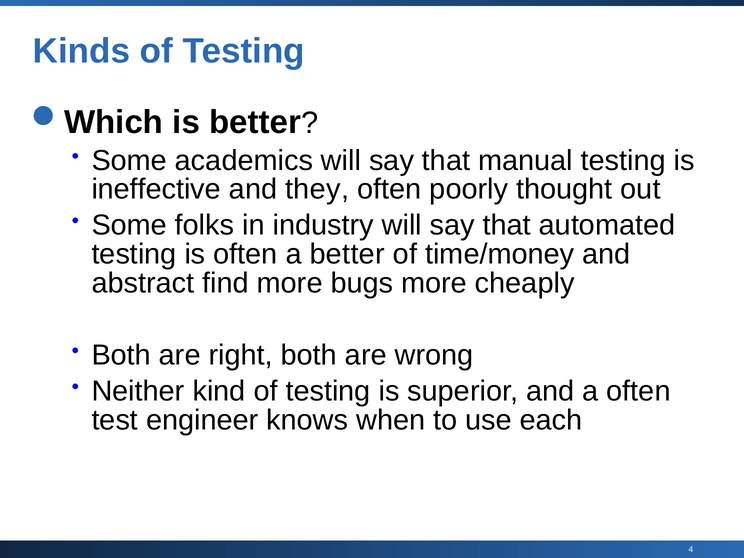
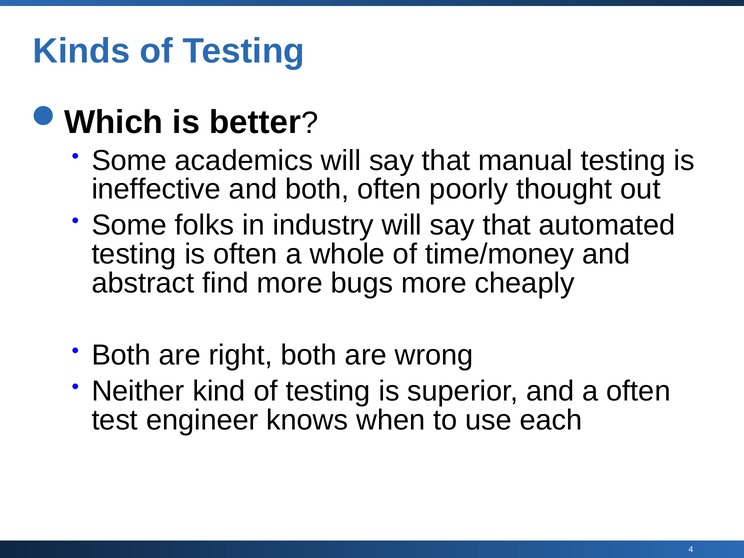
and they: they -> both (317, 189)
a better: better -> whole (347, 254)
